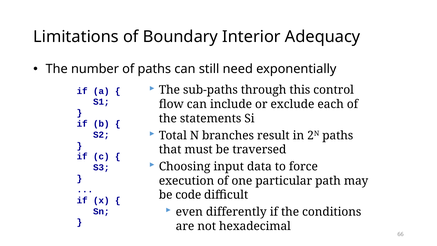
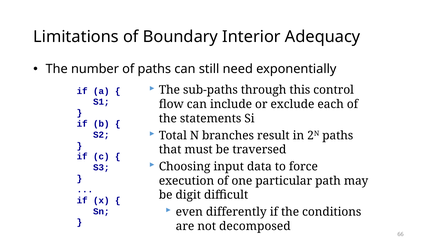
code: code -> digit (188, 195)
hexadecimal: hexadecimal -> decomposed (255, 226)
